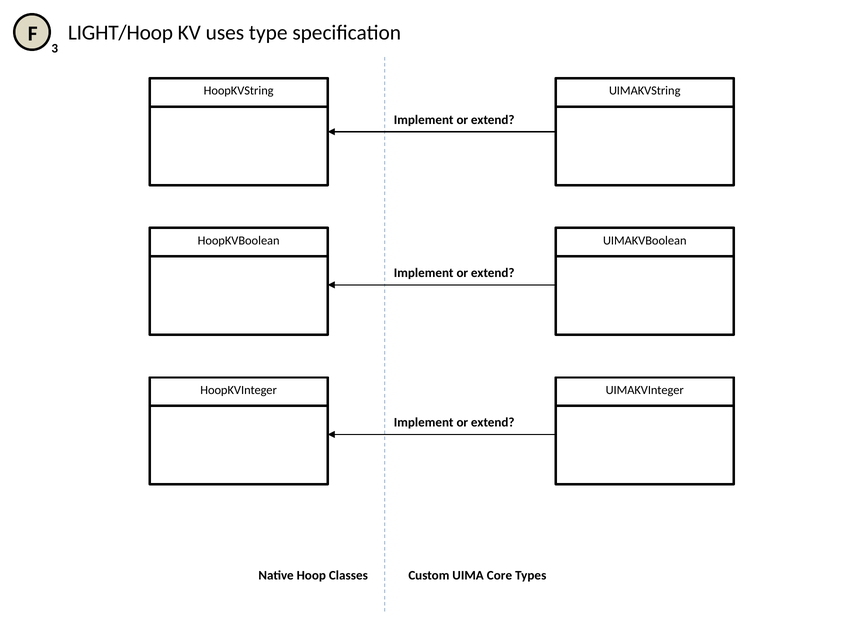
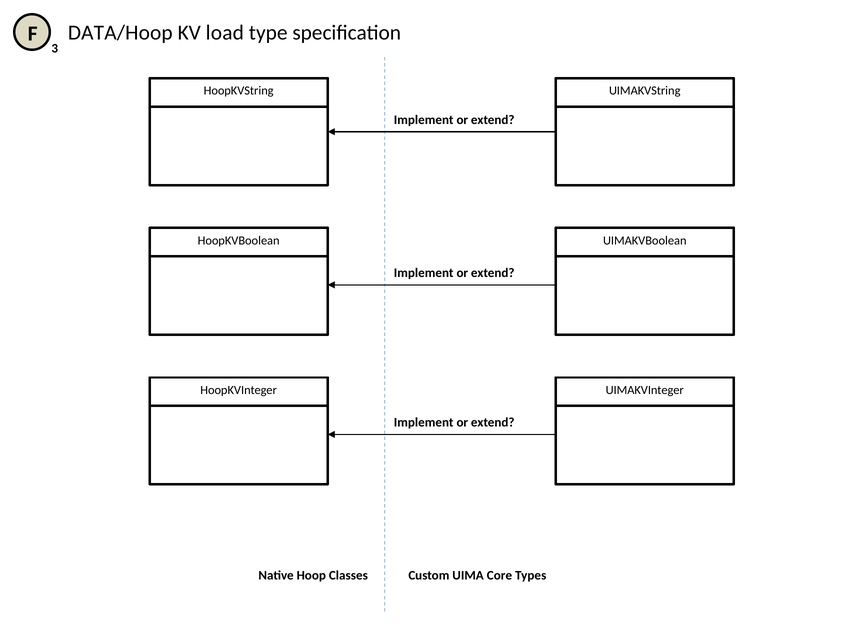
LIGHT/Hoop: LIGHT/Hoop -> DATA/Hoop (120, 33)
uses: uses -> load (225, 33)
